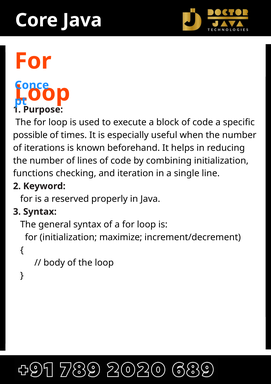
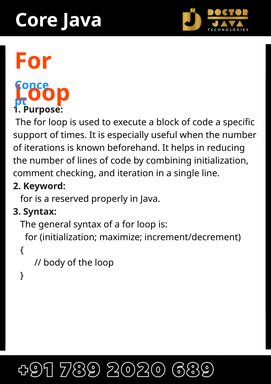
possible: possible -> support (30, 135)
functions: functions -> comment (33, 173)
